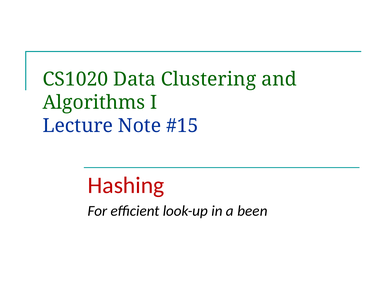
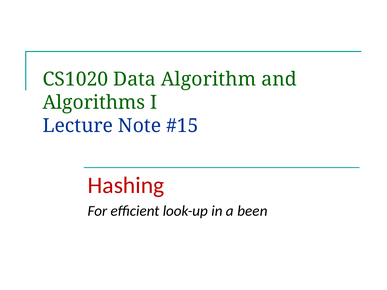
Clustering: Clustering -> Algorithm (209, 79)
